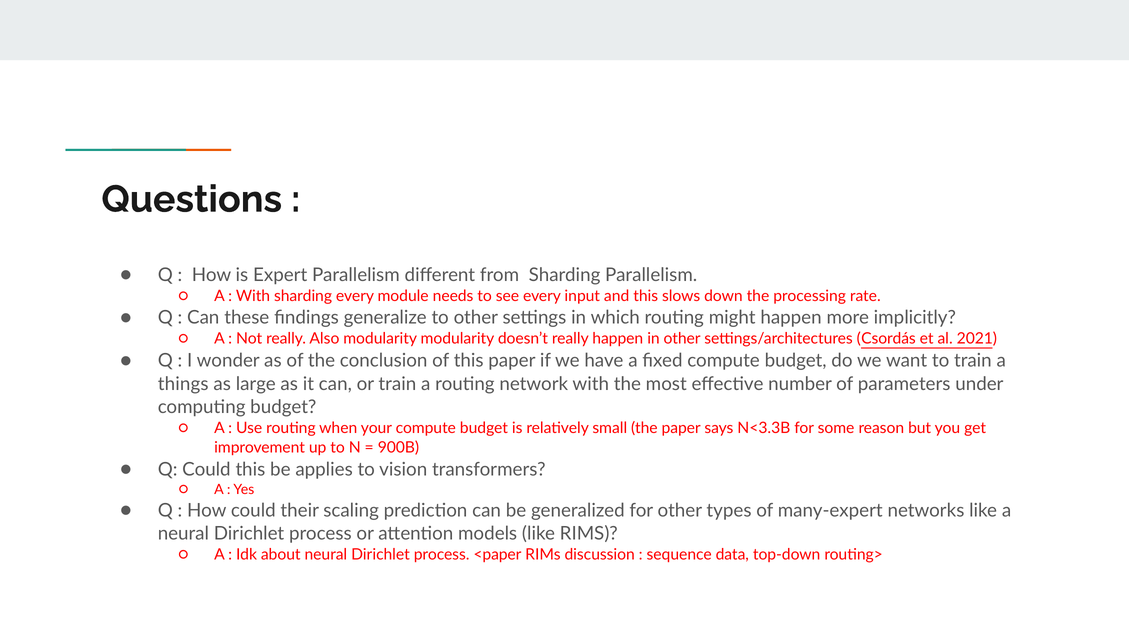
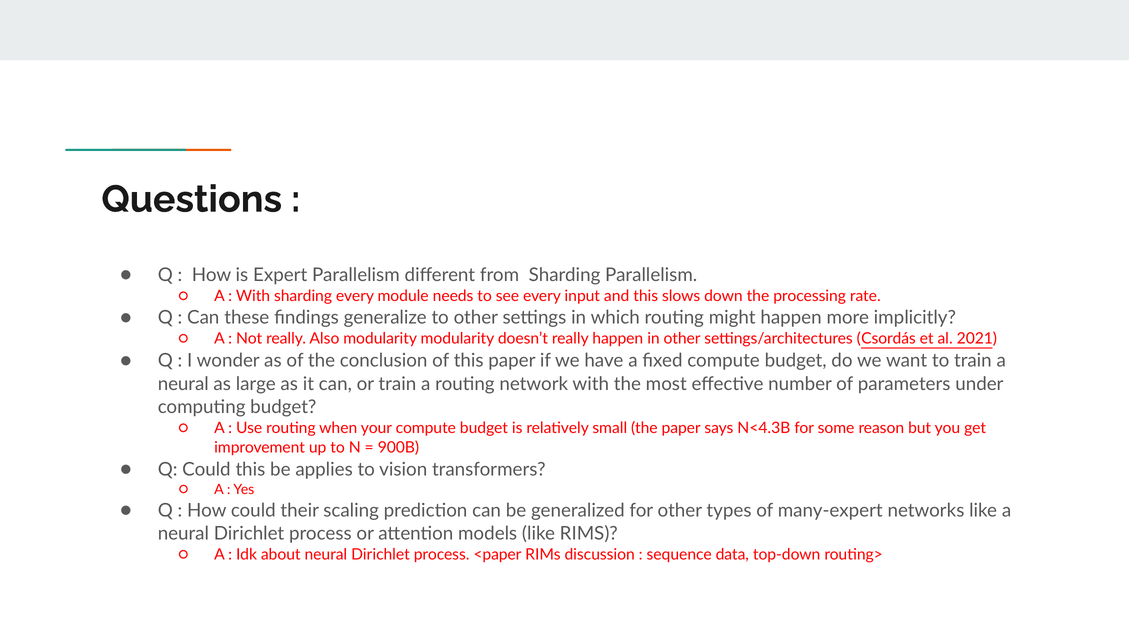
things: things -> neural (183, 384)
N<3.3B: N<3.3B -> N<4.3B (764, 428)
